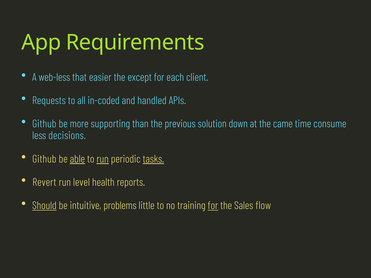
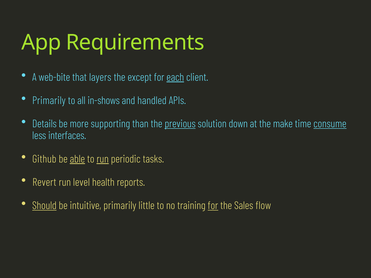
web-less: web-less -> web-bite (54, 77)
easier: easier -> layers (100, 77)
each underline: none -> present (175, 77)
Requests: Requests -> Primarily (49, 101)
in-coded: in-coded -> in-shows (104, 101)
Github: Github -> Details (44, 124)
previous underline: none -> present (180, 124)
came: came -> make (283, 124)
consume underline: none -> present (330, 124)
decisions: decisions -> interfaces (67, 136)
tasks underline: present -> none (153, 159)
intuitive problems: problems -> primarily (120, 206)
